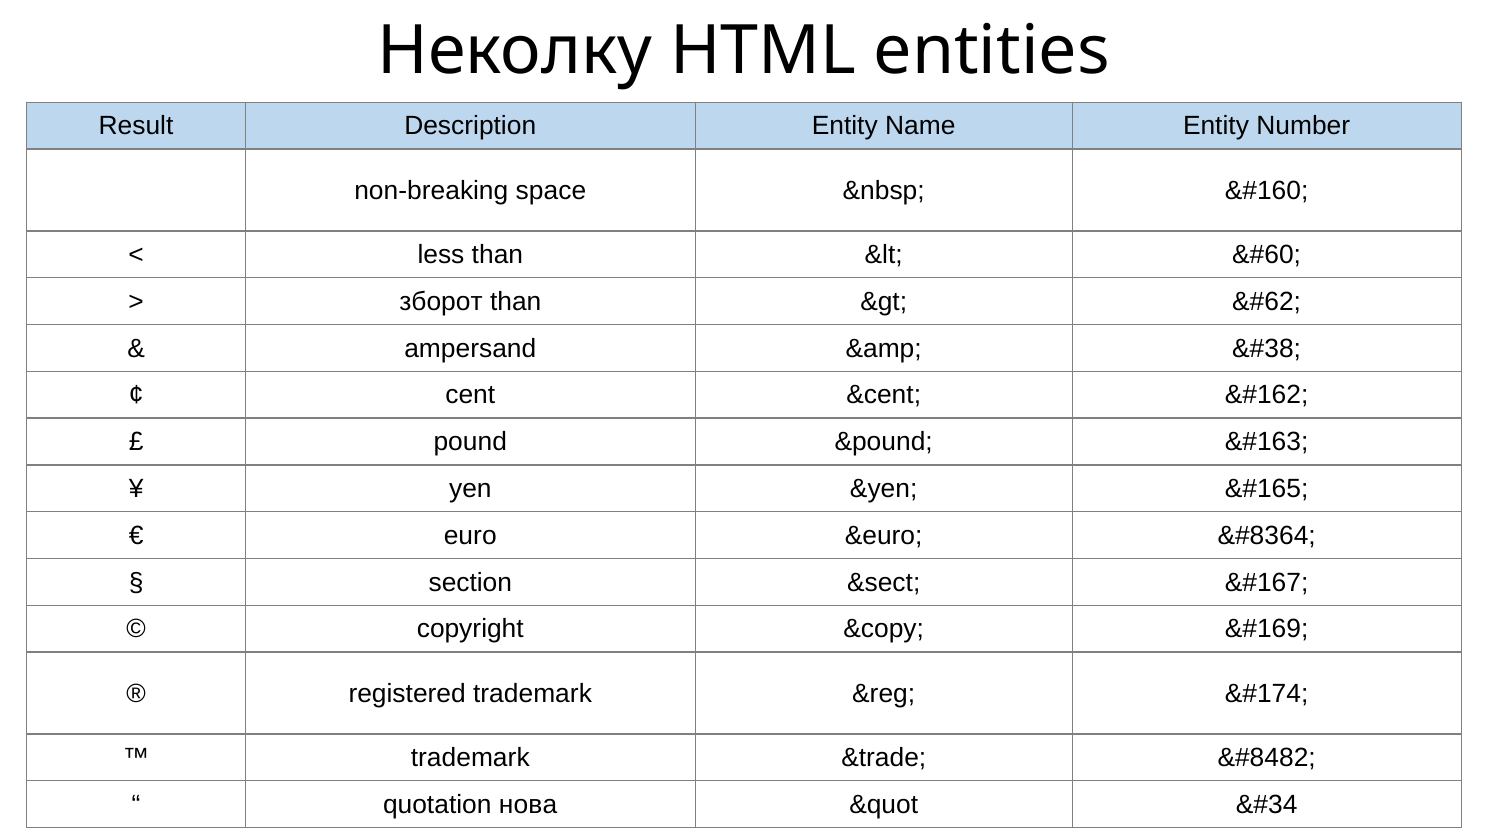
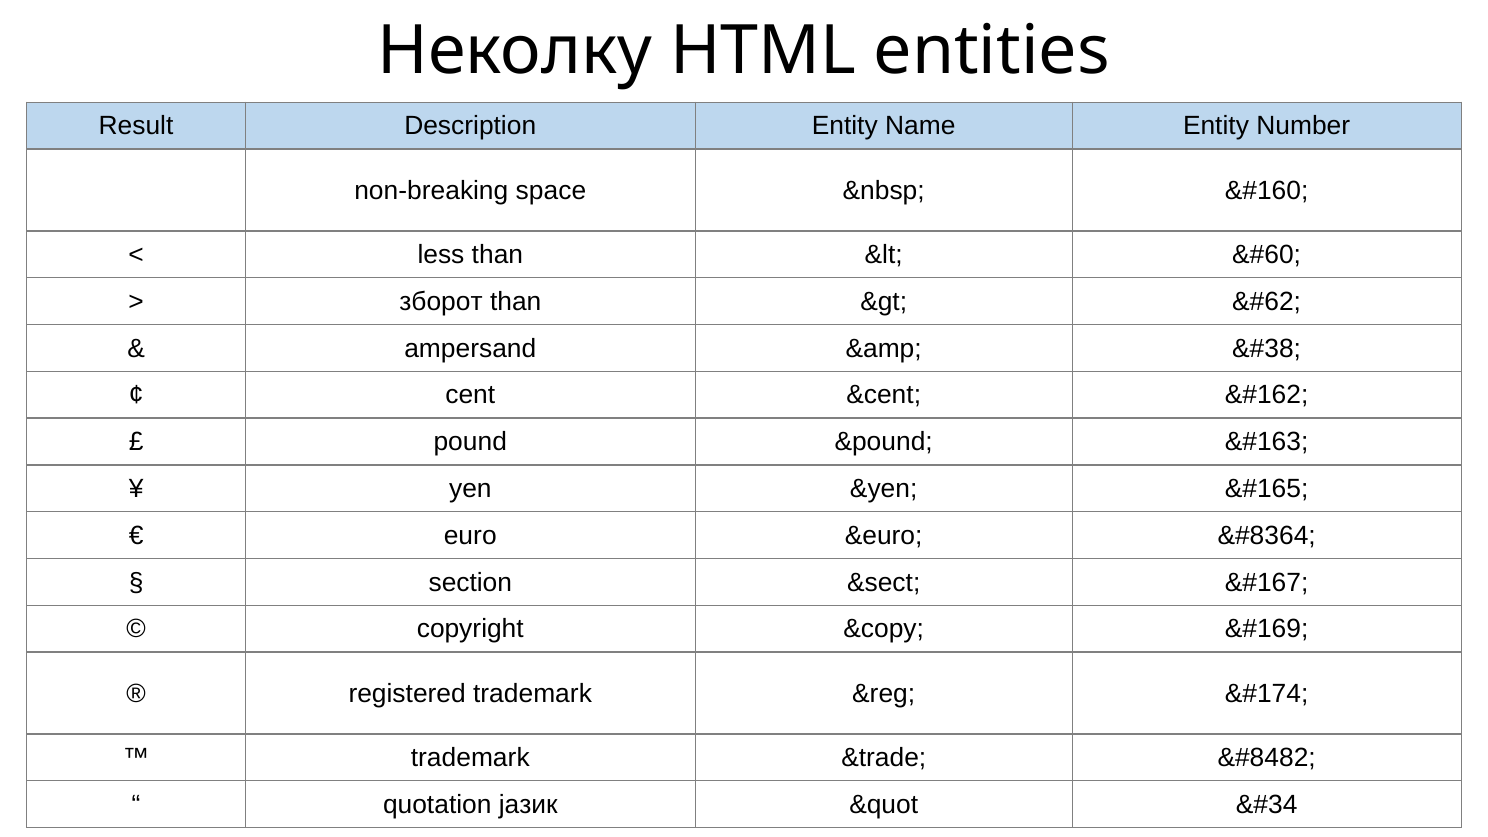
нова: нова -> јазик (528, 805)
